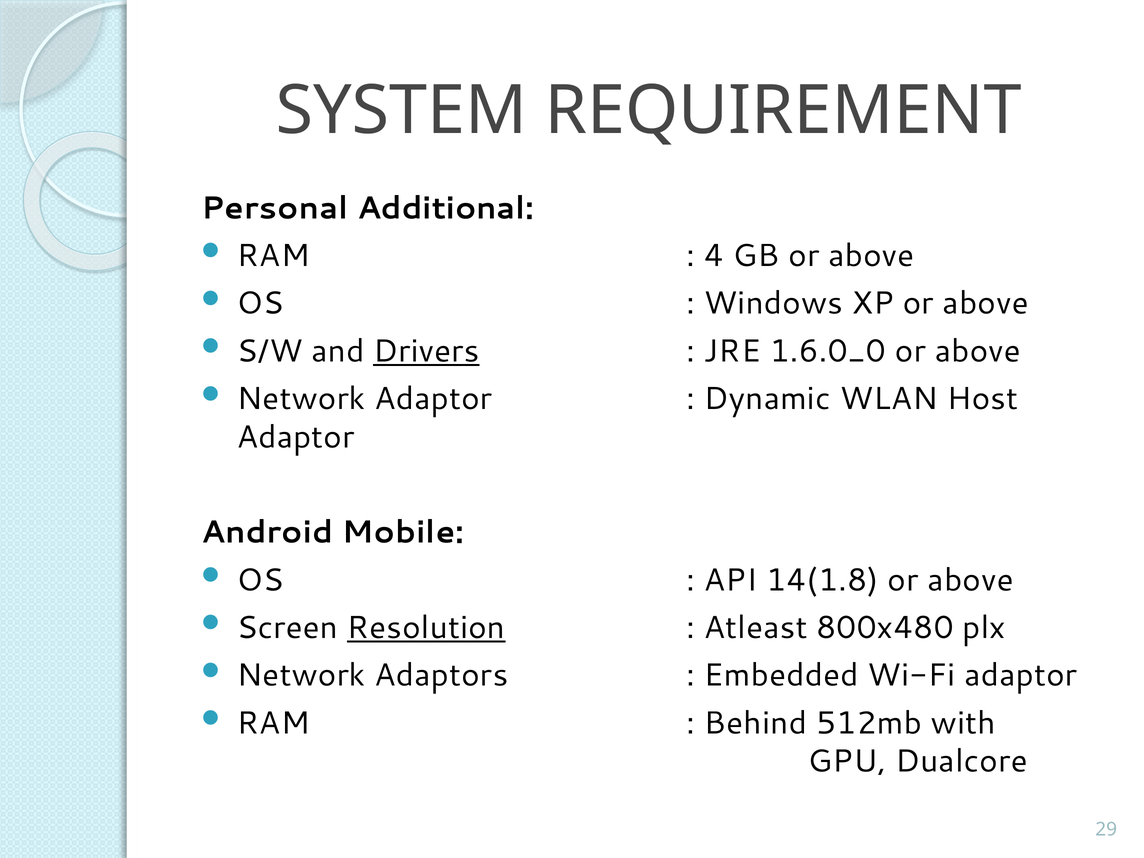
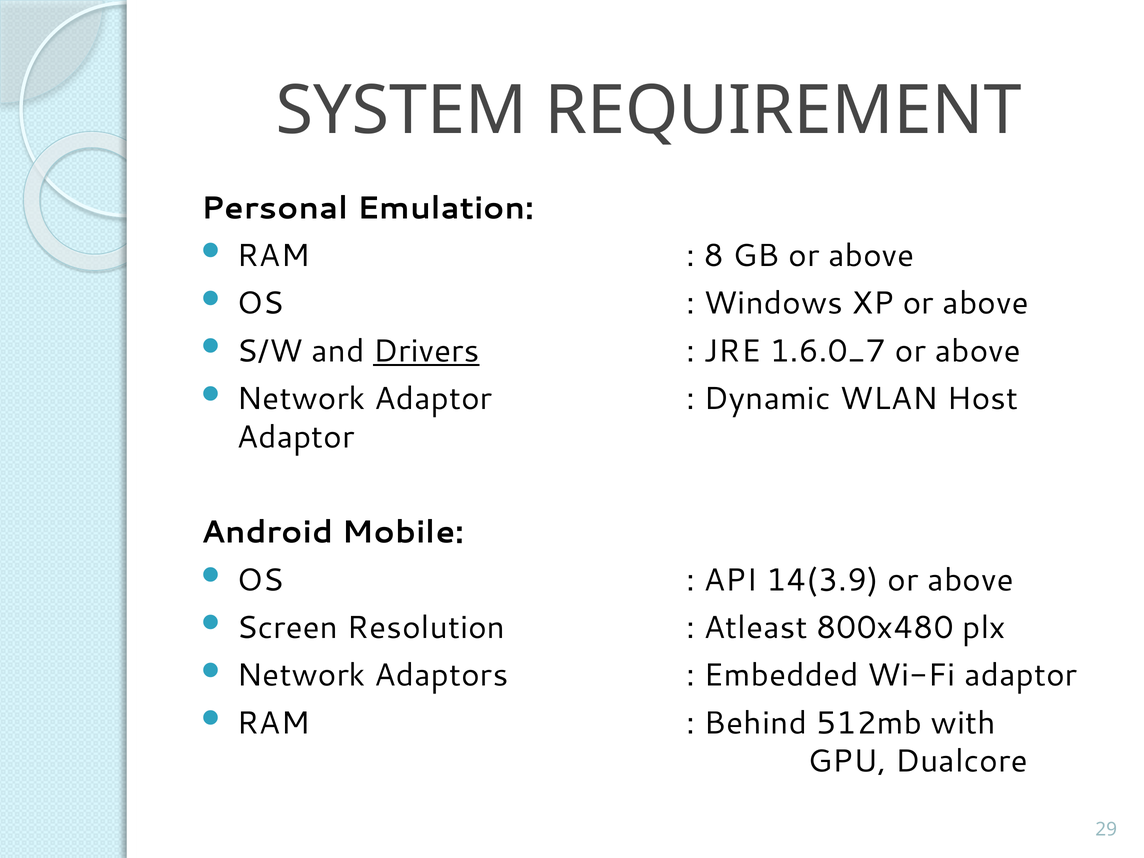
Additional: Additional -> Emulation (445, 208)
4: 4 -> 8 (714, 256)
1.6.0_0: 1.6.0_0 -> 1.6.0_7 (828, 351)
14(1.8: 14(1.8 -> 14(3.9 (822, 580)
Resolution underline: present -> none (426, 628)
